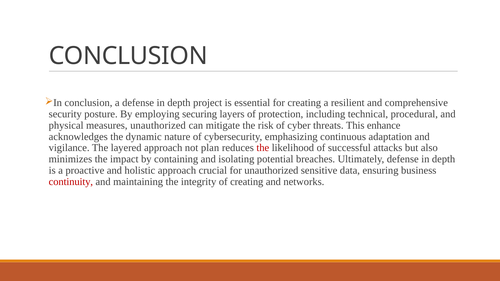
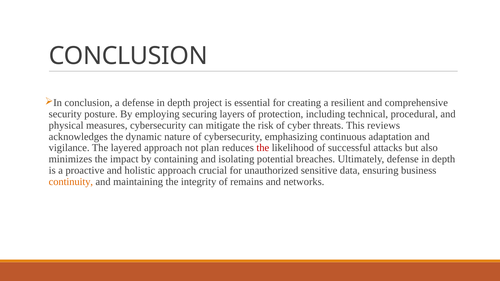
measures unauthorized: unauthorized -> cybersecurity (158, 125)
enhance: enhance -> reviews (384, 125)
continuity colour: red -> orange (71, 182)
of creating: creating -> remains (247, 182)
